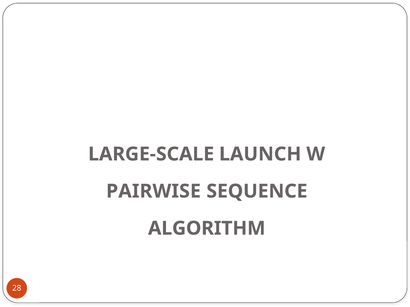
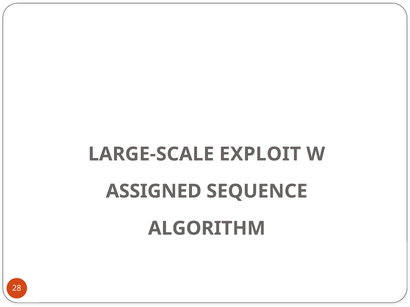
LAUNCH: LAUNCH -> EXPLOIT (260, 154)
PAIRWISE: PAIRWISE -> ASSIGNED (154, 191)
